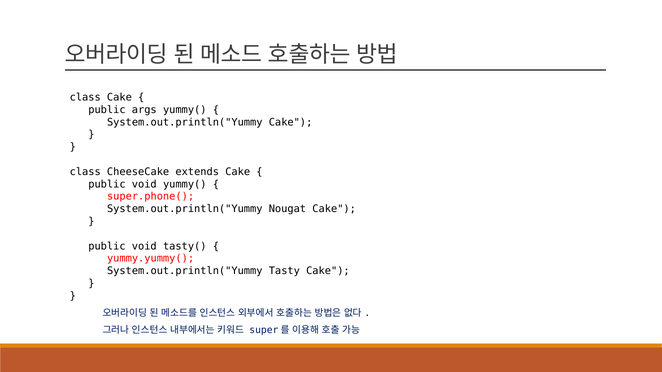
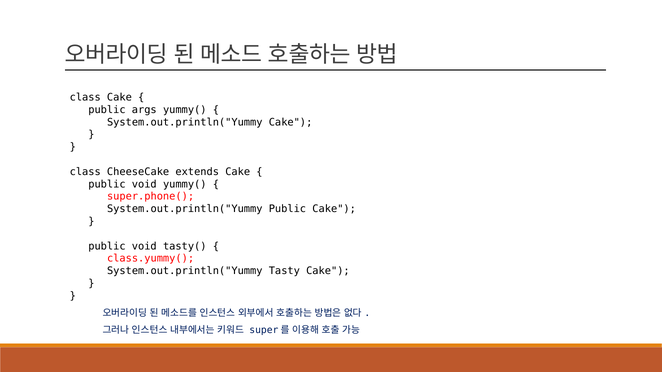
System.out.println("Yummy Nougat: Nougat -> Public (287, 209)
yummy.yummy(: yummy.yummy( -> class.yummy( (151, 259)
